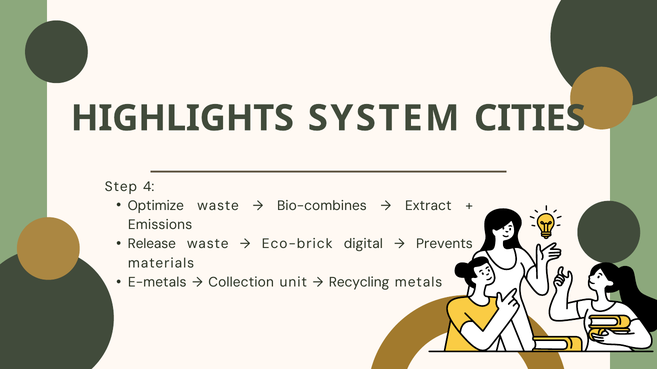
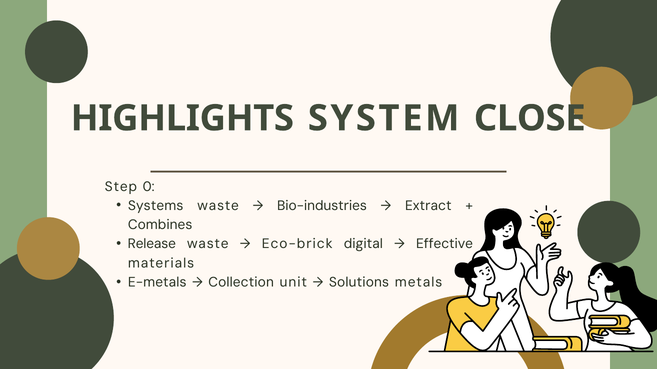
CITIES: CITIES -> CLOSE (530, 118)
4: 4 -> 0 (149, 187)
Optimize: Optimize -> Systems (156, 206)
Bio-combines: Bio-combines -> Bio-industries (322, 206)
Emissions: Emissions -> Combines (160, 225)
Prevents: Prevents -> Effective (445, 244)
Recycling: Recycling -> Solutions (359, 283)
